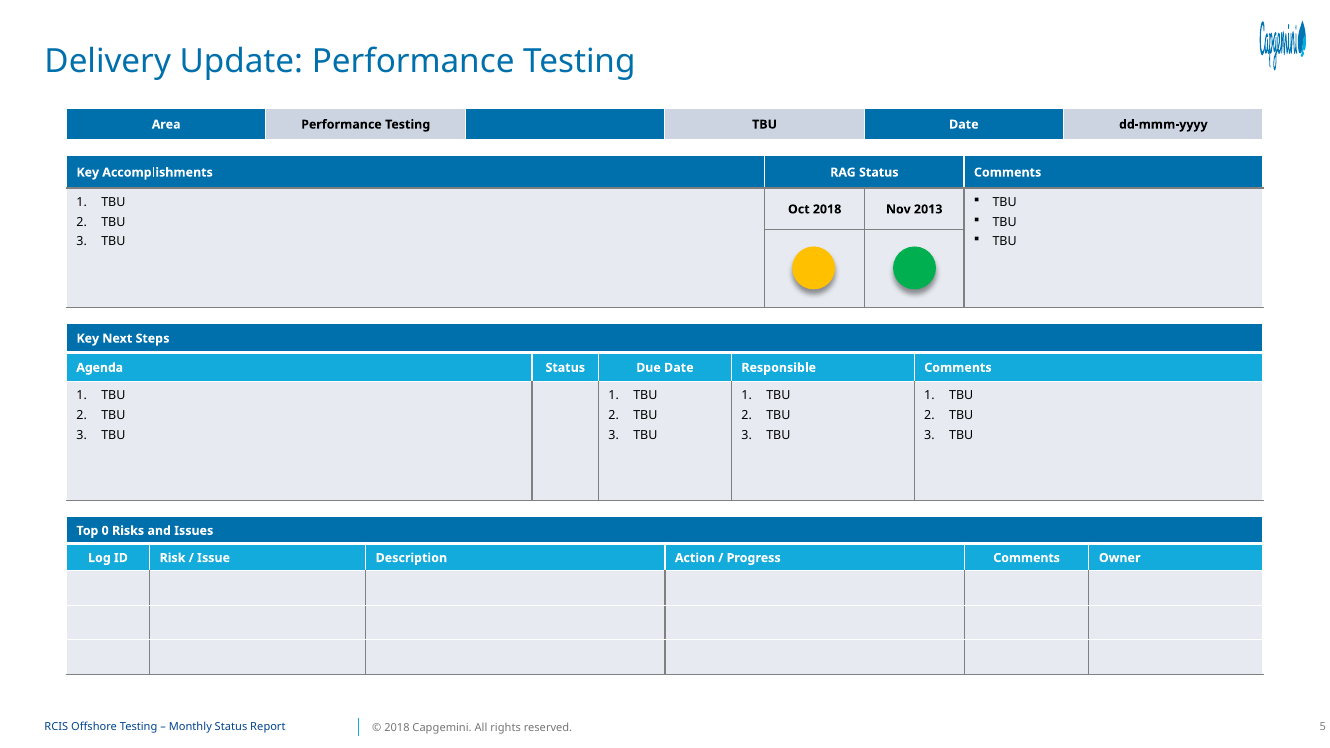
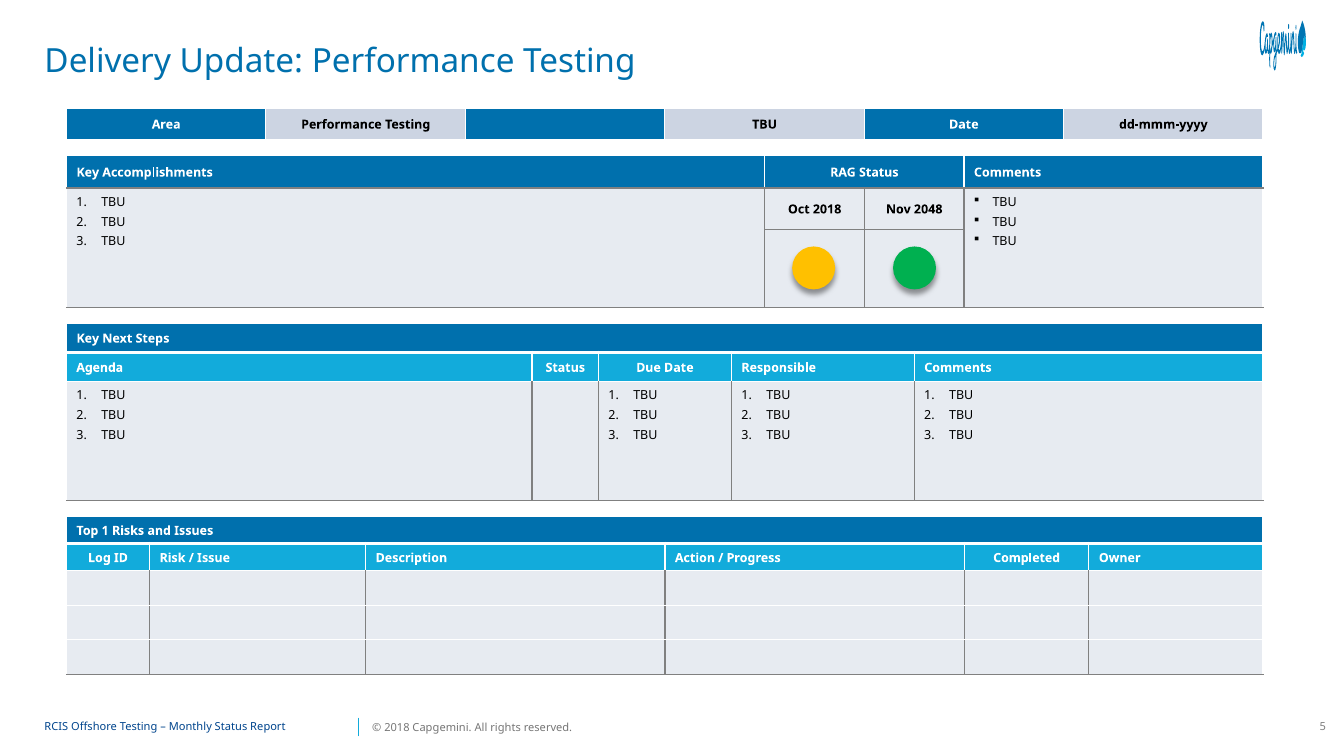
2013: 2013 -> 2048 (928, 209)
Top 0: 0 -> 1 (105, 531)
Progress Comments: Comments -> Completed (1027, 558)
